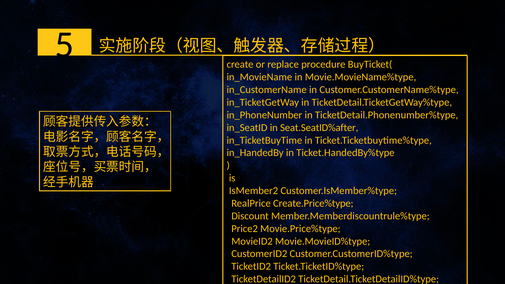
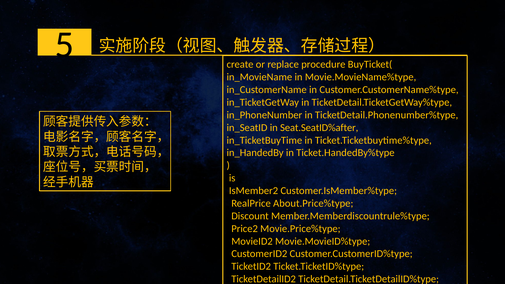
Create.Price%type: Create.Price%type -> About.Price%type (313, 203)
